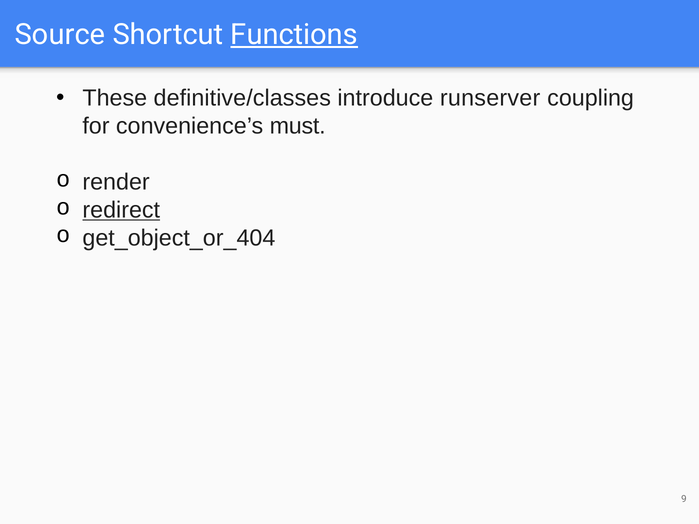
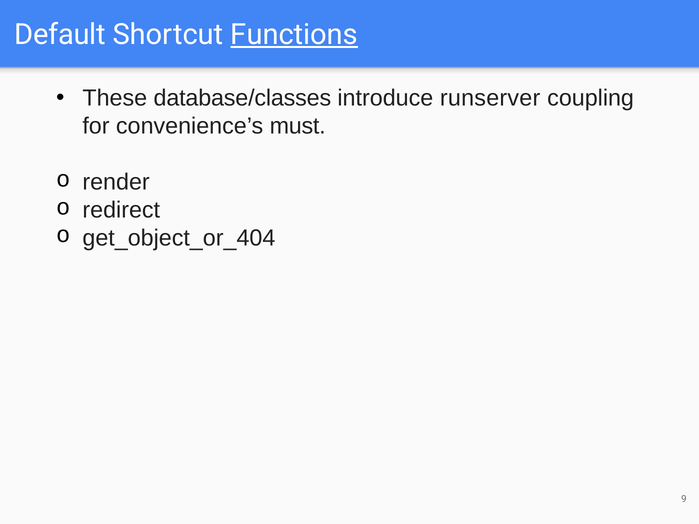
Source: Source -> Default (60, 34)
definitive/classes: definitive/classes -> database/classes (242, 98)
redirect underline: present -> none (121, 210)
